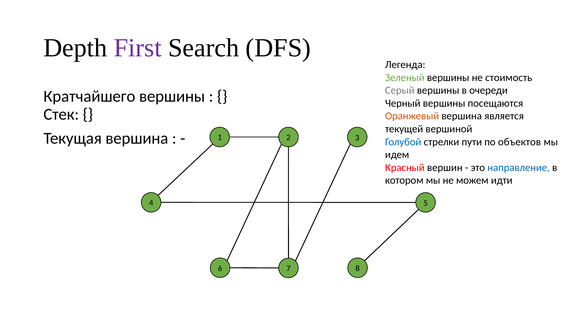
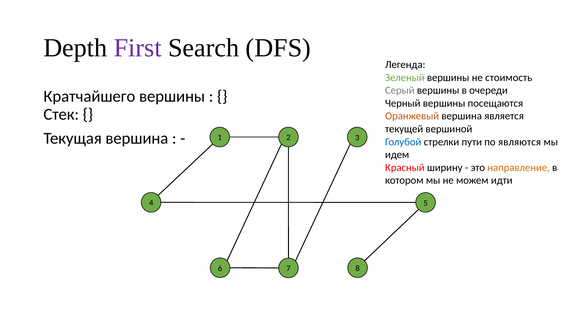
объектов: объектов -> являются (520, 142)
вершин: вершин -> ширину (445, 167)
направление colour: blue -> orange (519, 167)
